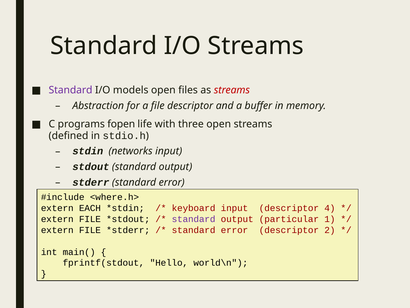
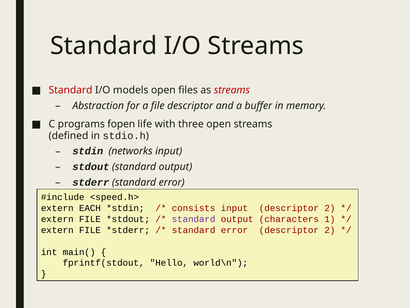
Standard colour: purple -> red (71, 90)
<where.h>: <where.h> -> <speed.h> (114, 197)
keyboard: keyboard -> consists (194, 208)
input descriptor 4: 4 -> 2 (330, 208)
particular: particular -> characters (289, 219)
